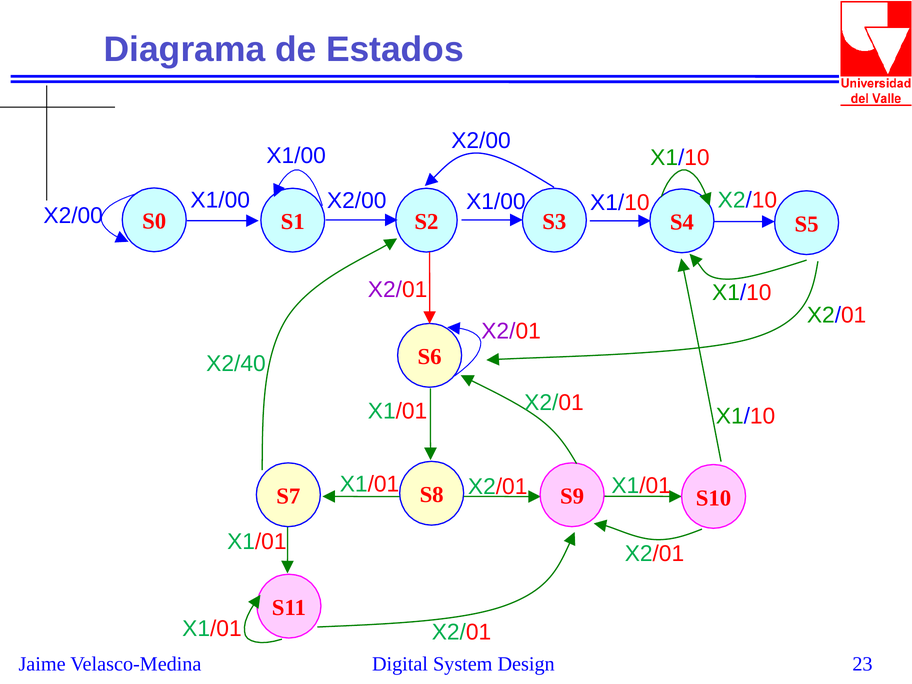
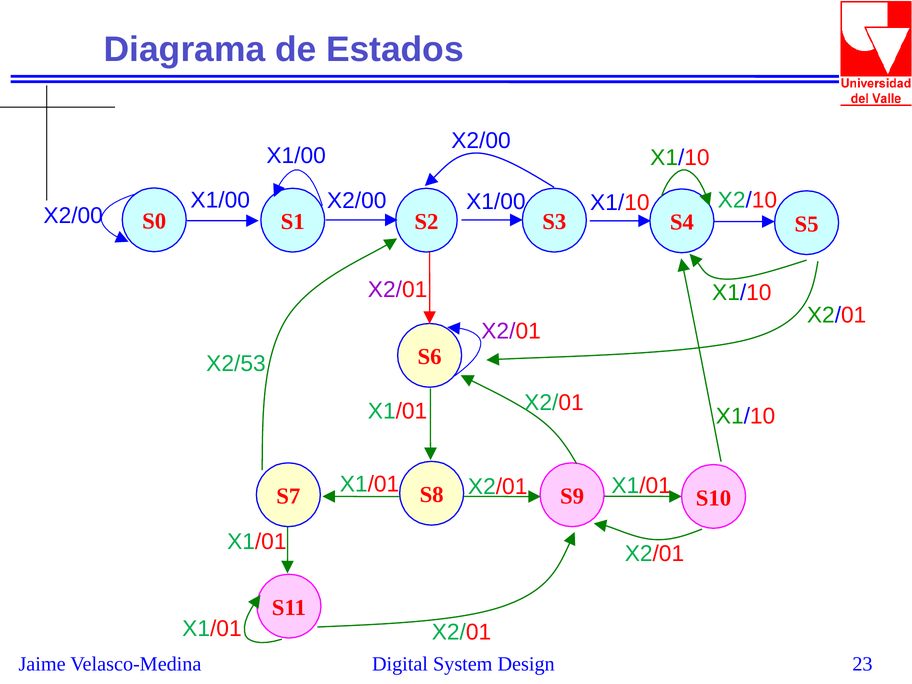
X2/40: X2/40 -> X2/53 (236, 364)
